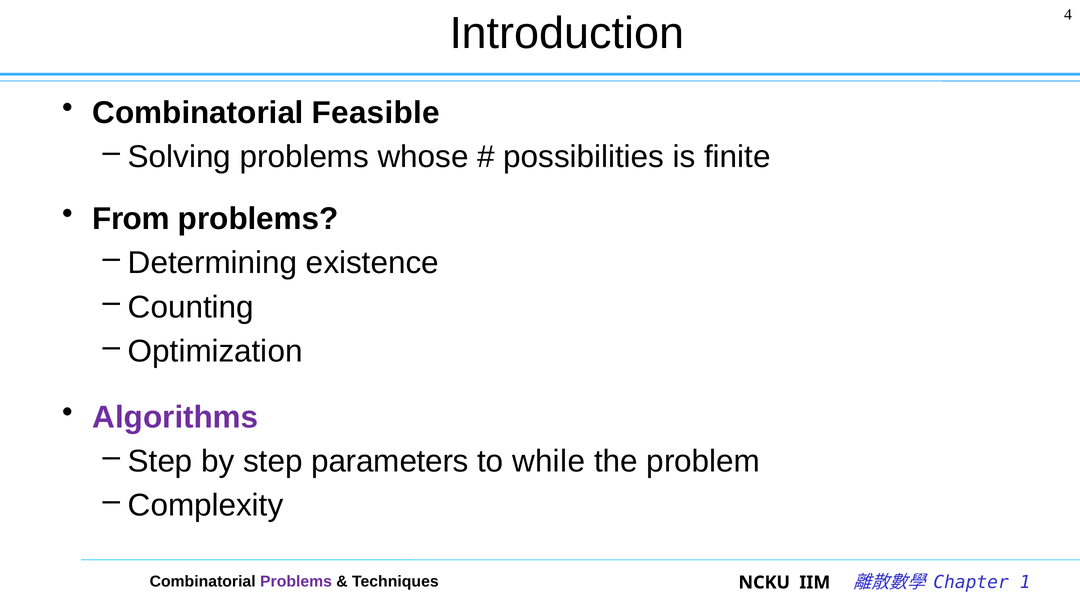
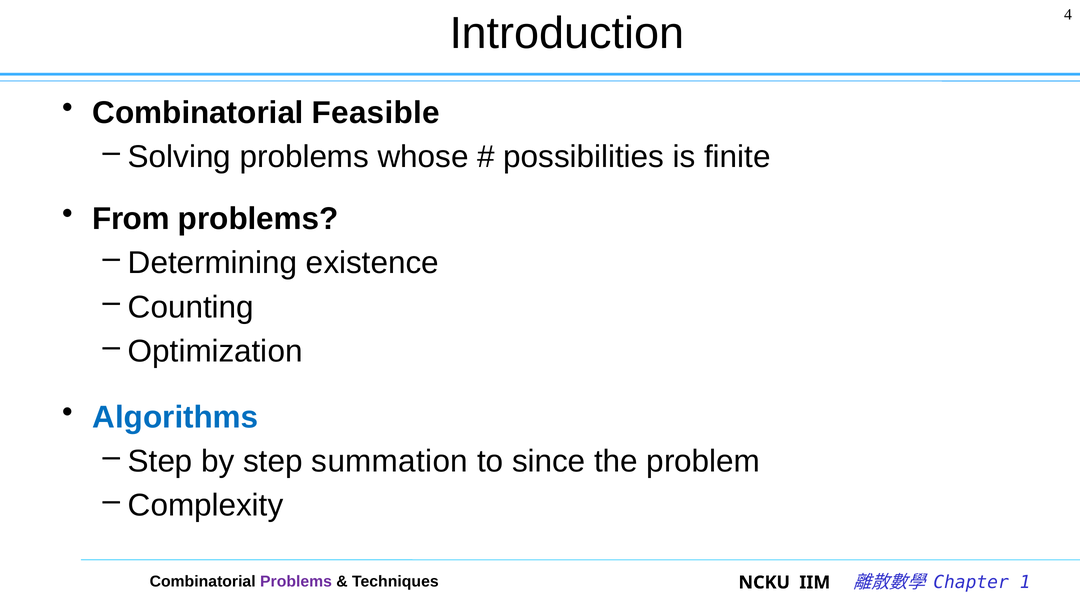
Algorithms colour: purple -> blue (175, 418)
parameters: parameters -> summation (390, 462)
while: while -> since (549, 462)
